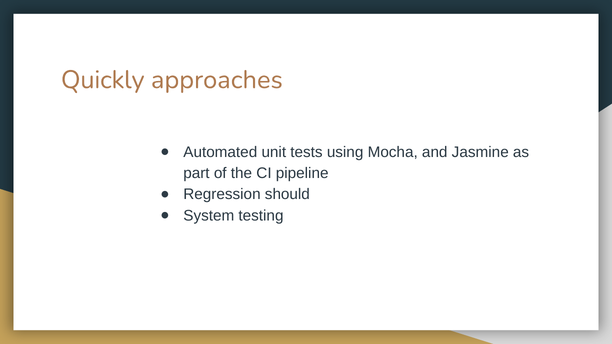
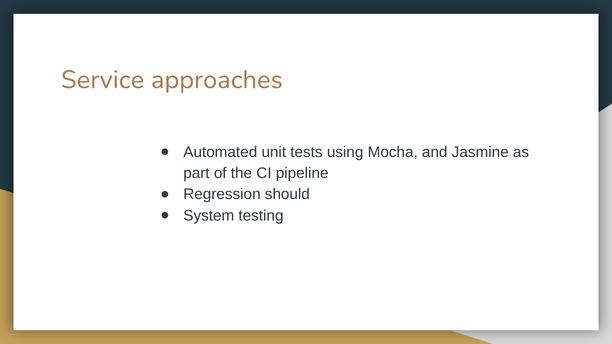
Quickly: Quickly -> Service (103, 80)
